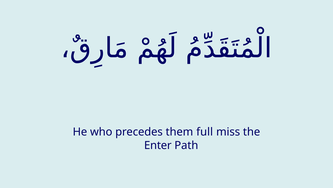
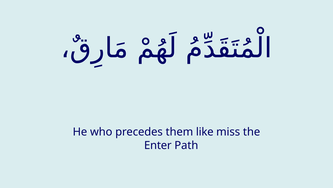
full: full -> like (205, 131)
